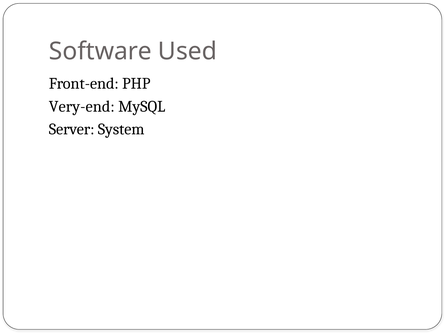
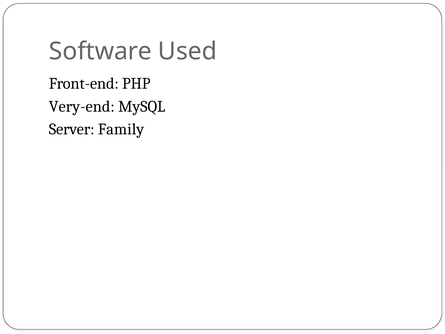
System: System -> Family (121, 129)
